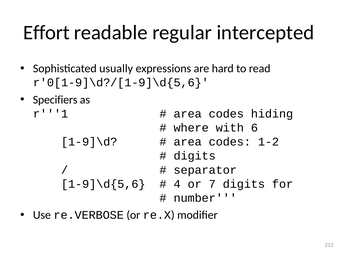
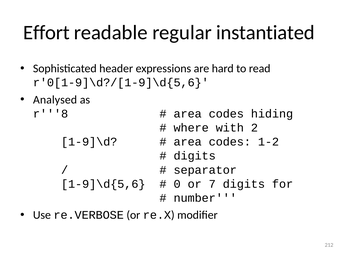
intercepted: intercepted -> instantiated (265, 33)
usually: usually -> header (116, 69)
Specifiers: Specifiers -> Analysed (55, 100)
r'''1: r'''1 -> r'''8 (51, 114)
6: 6 -> 2 (254, 128)
4: 4 -> 0 (177, 184)
